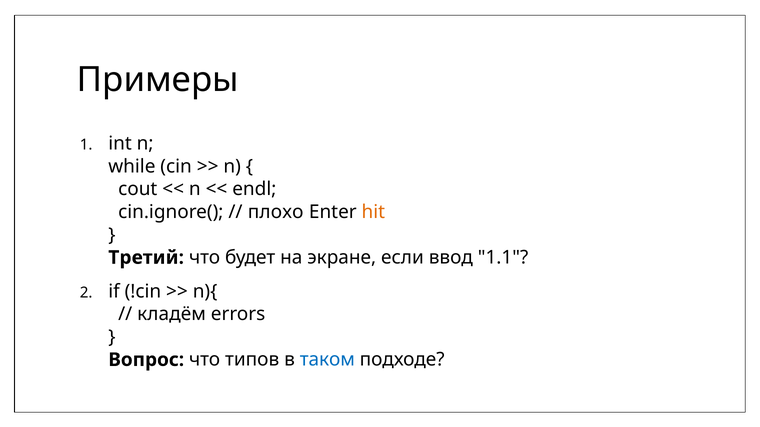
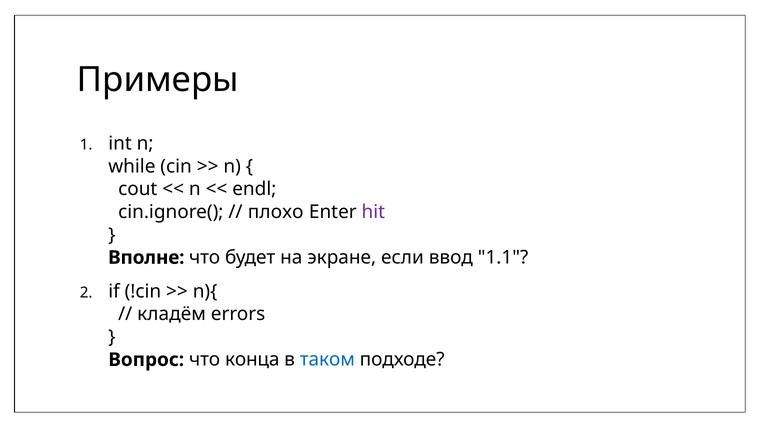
hit colour: orange -> purple (373, 212)
Третий: Третий -> Вполне (146, 258)
типов: типов -> конца (252, 360)
